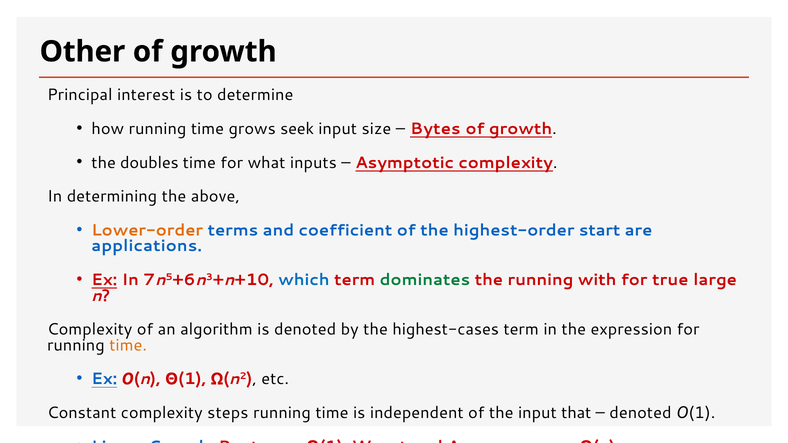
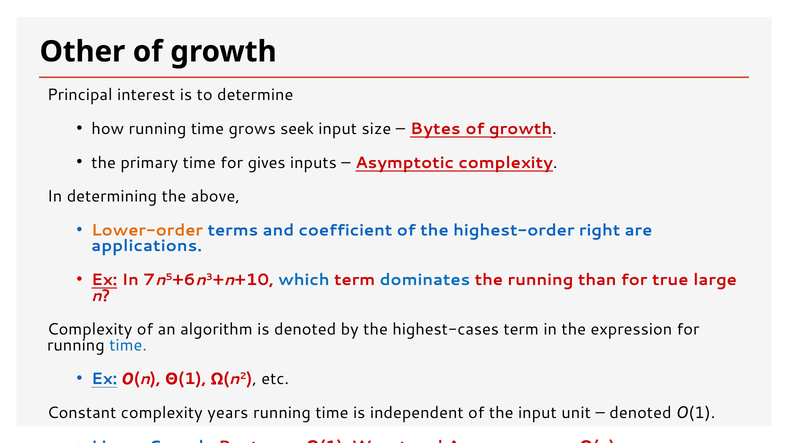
doubles: doubles -> primary (149, 163)
what: what -> gives (267, 163)
start: start -> right (600, 230)
dominates colour: green -> blue (425, 280)
with: with -> than (597, 280)
time colour: orange -> blue (128, 345)
steps: steps -> years (228, 413)
that: that -> unit (576, 413)
